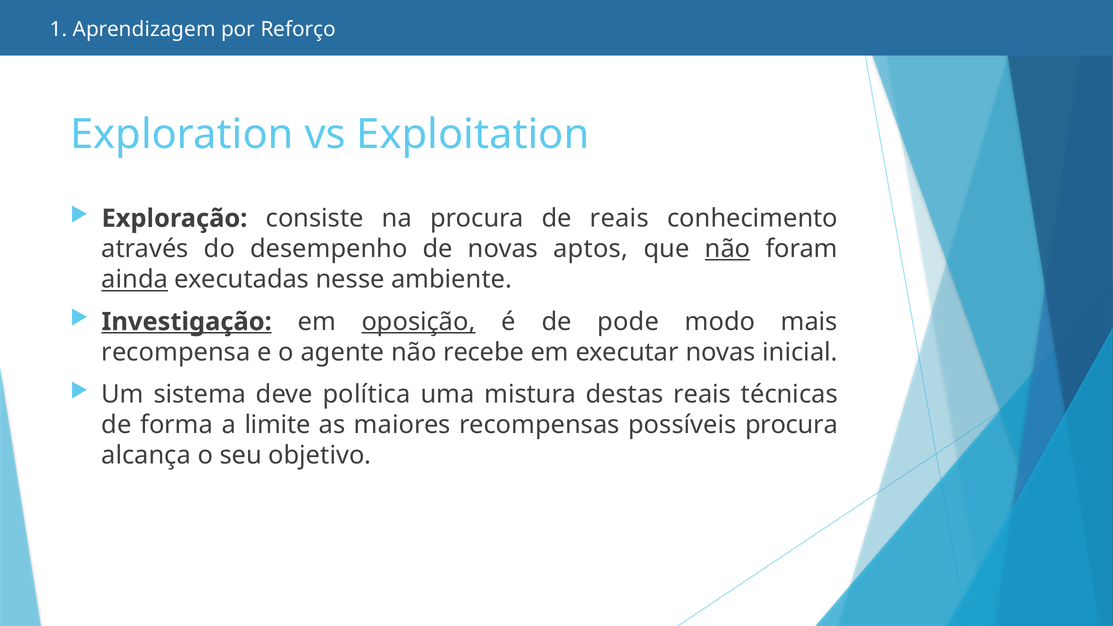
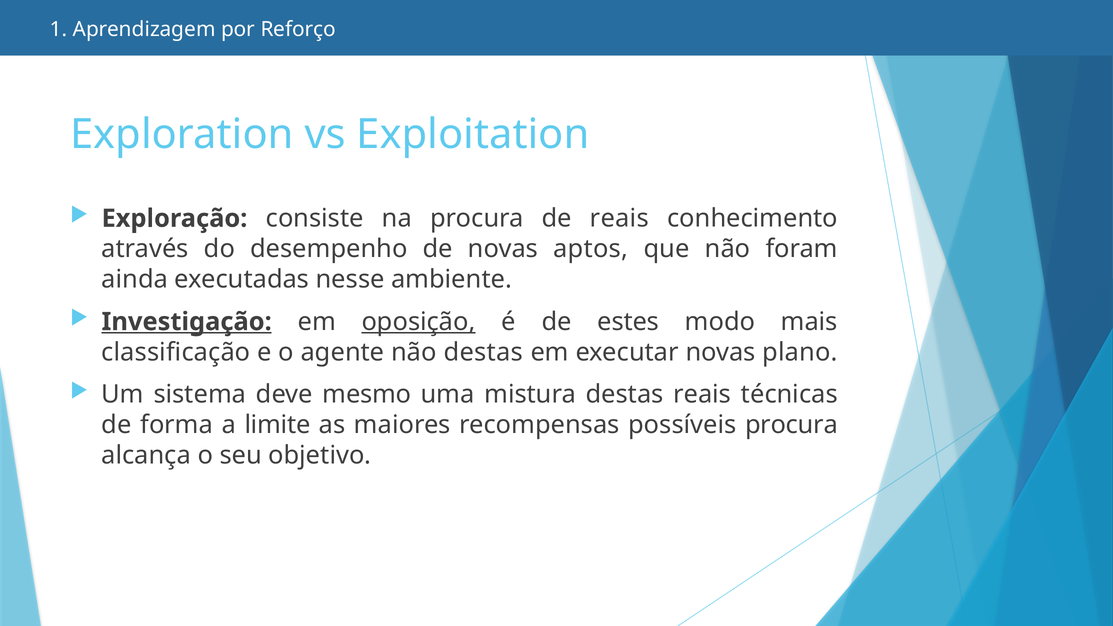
não underline: present -> none (728, 249)
ainda underline: present -> none (135, 280)
pode: pode -> estes (628, 322)
recompensa: recompensa -> classificação (176, 352)
não recebe: recebe -> destas (483, 352)
inicial: inicial -> plano (800, 352)
política: política -> mesmo (367, 394)
